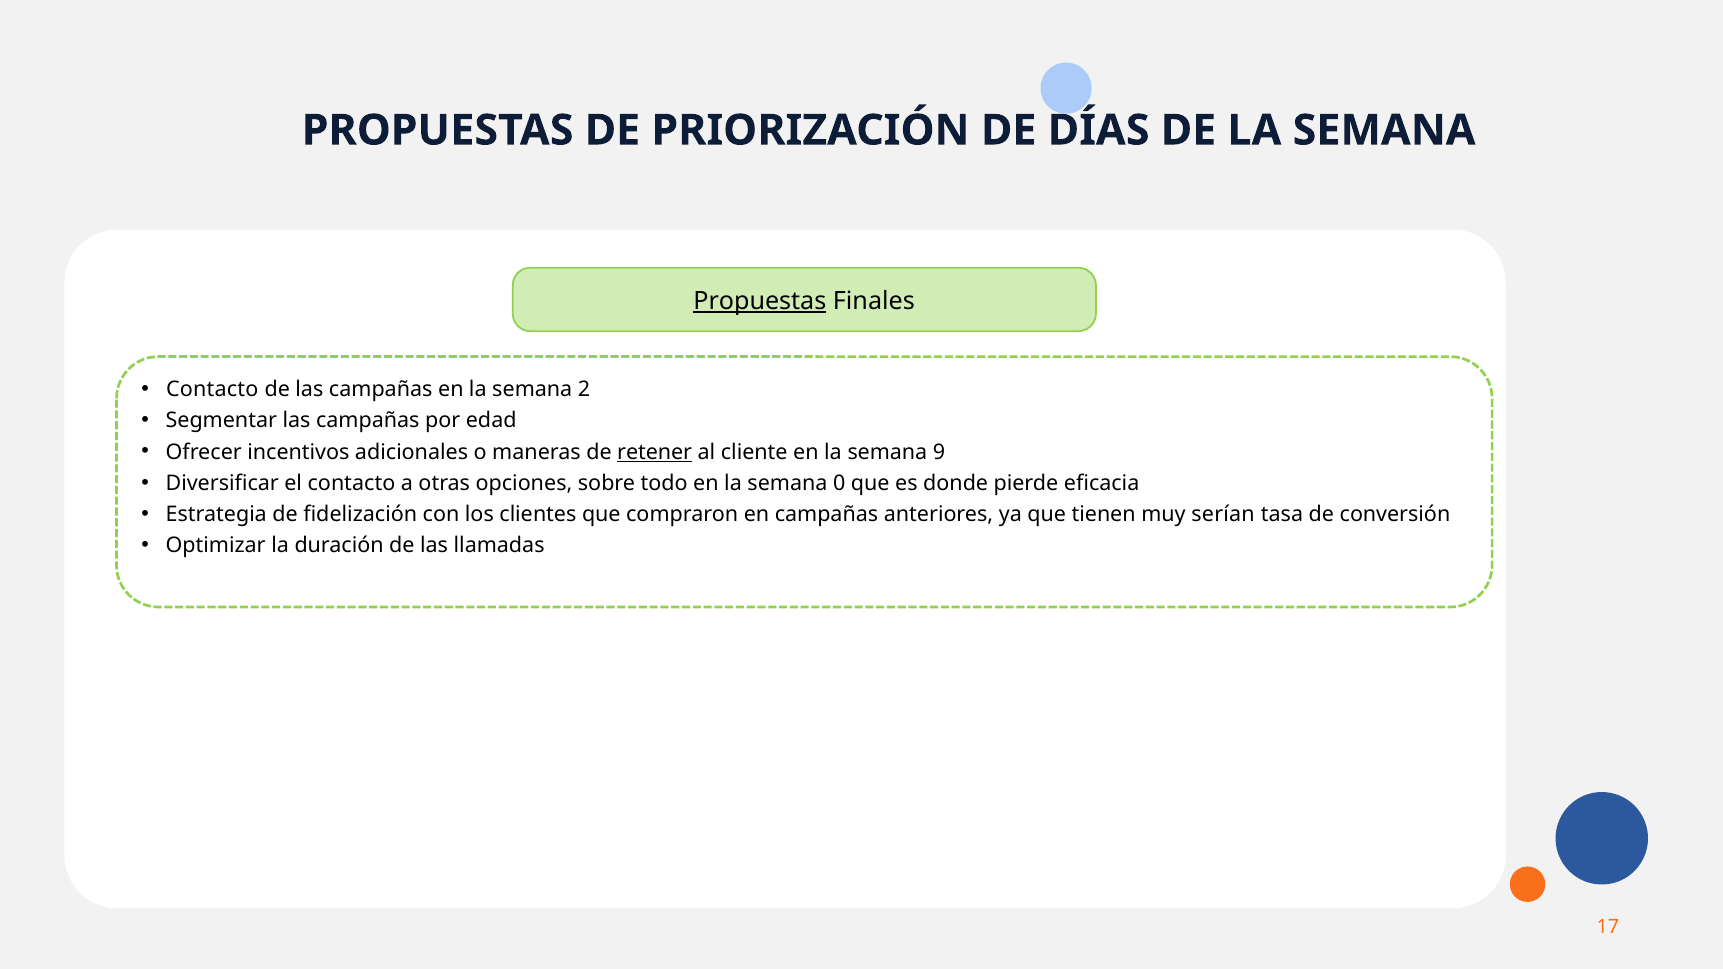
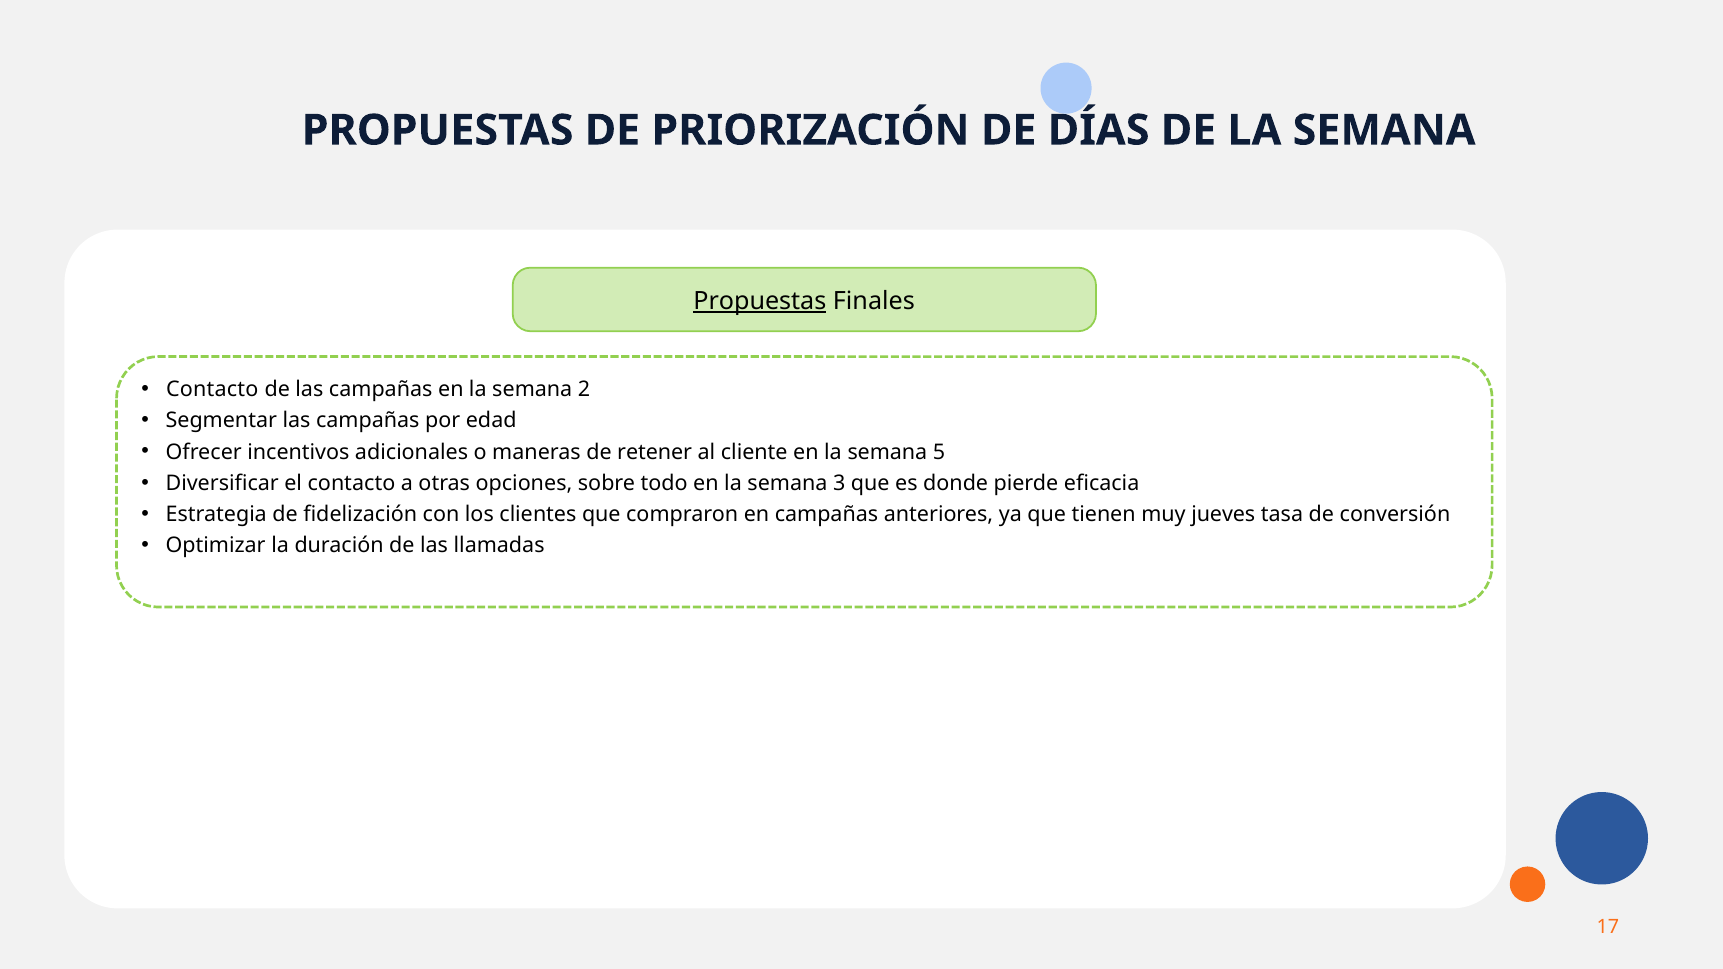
retener underline: present -> none (655, 452)
9: 9 -> 5 (939, 452)
0: 0 -> 3 (839, 483)
serían: serían -> jueves (1223, 515)
